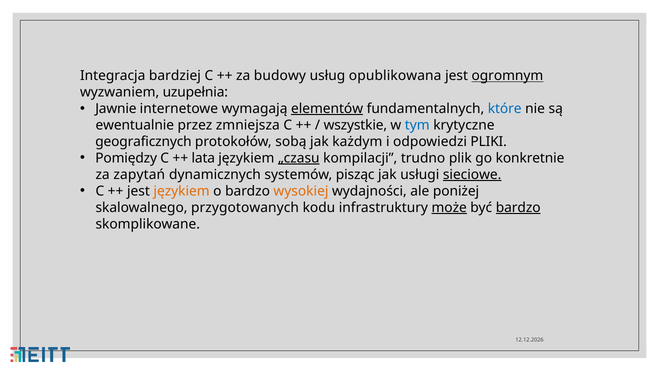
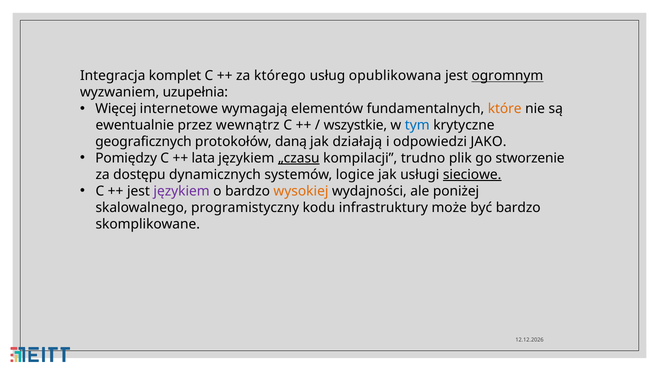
bardziej: bardziej -> komplet (175, 76)
budowy: budowy -> którego (280, 76)
Jawnie: Jawnie -> Więcej (116, 109)
elementów underline: present -> none (327, 109)
które colour: blue -> orange (505, 109)
zmniejsza: zmniejsza -> wewnątrz (248, 125)
sobą: sobą -> daną (291, 142)
każdym: każdym -> działają (357, 142)
PLIKI: PLIKI -> JAKO (489, 142)
konkretnie: konkretnie -> stworzenie (530, 158)
zapytań: zapytań -> dostępu (139, 175)
pisząc: pisząc -> logice (355, 175)
językiem colour: orange -> purple (182, 191)
przygotowanych: przygotowanych -> programistyczny (245, 208)
może underline: present -> none (449, 208)
bardzo underline: present -> none (518, 208)
